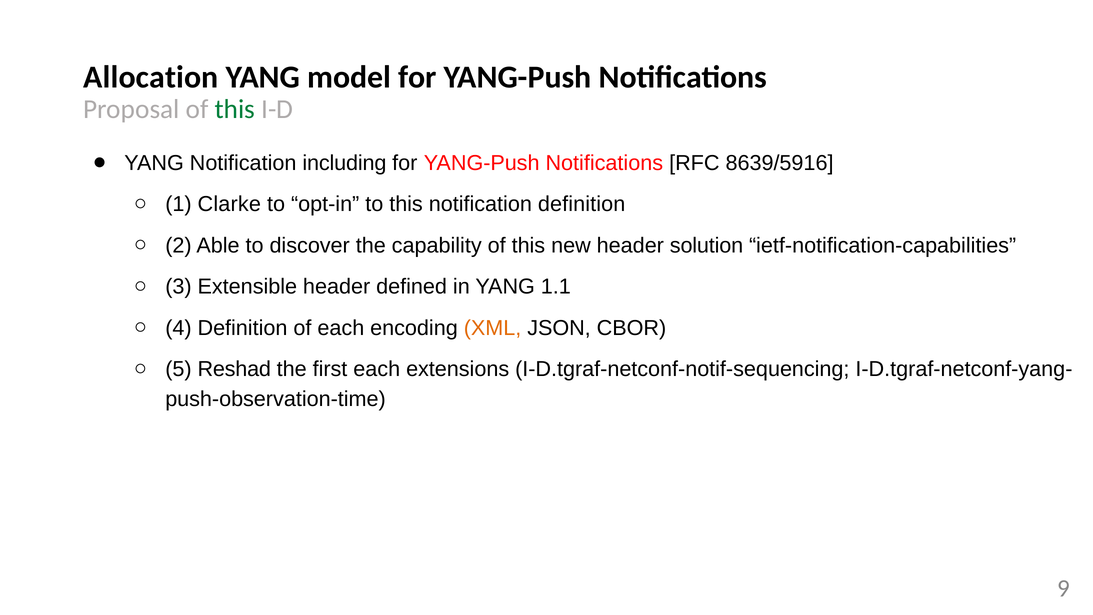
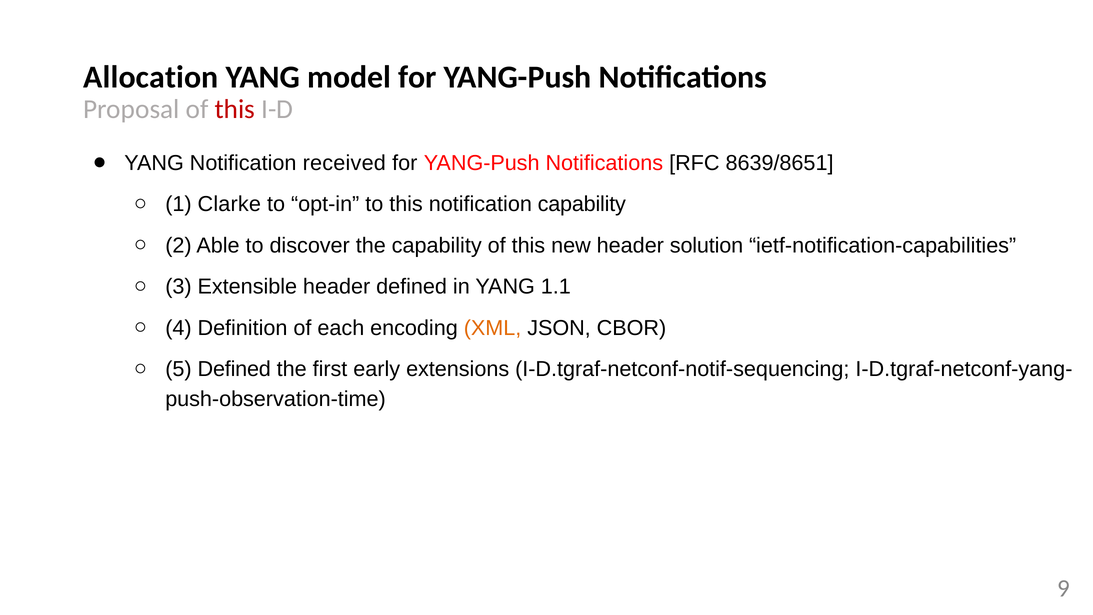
this colour: green -> red (235, 109)
including: including -> received (344, 163)
8639/5916: 8639/5916 -> 8639/8651 (780, 163)
notification definition: definition -> capability (582, 204)
5 Reshad: Reshad -> Defined (234, 369)
first each: each -> early (377, 369)
